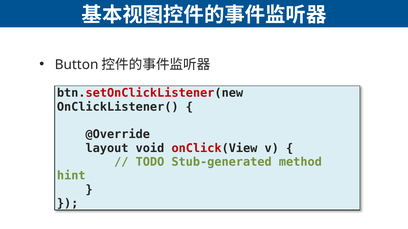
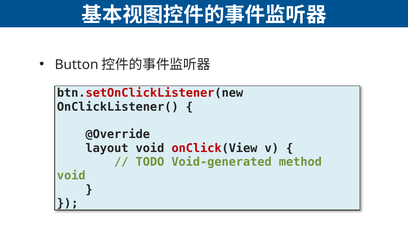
Stub-generated: Stub-generated -> Void-generated (222, 162)
hint: hint -> void (71, 176)
